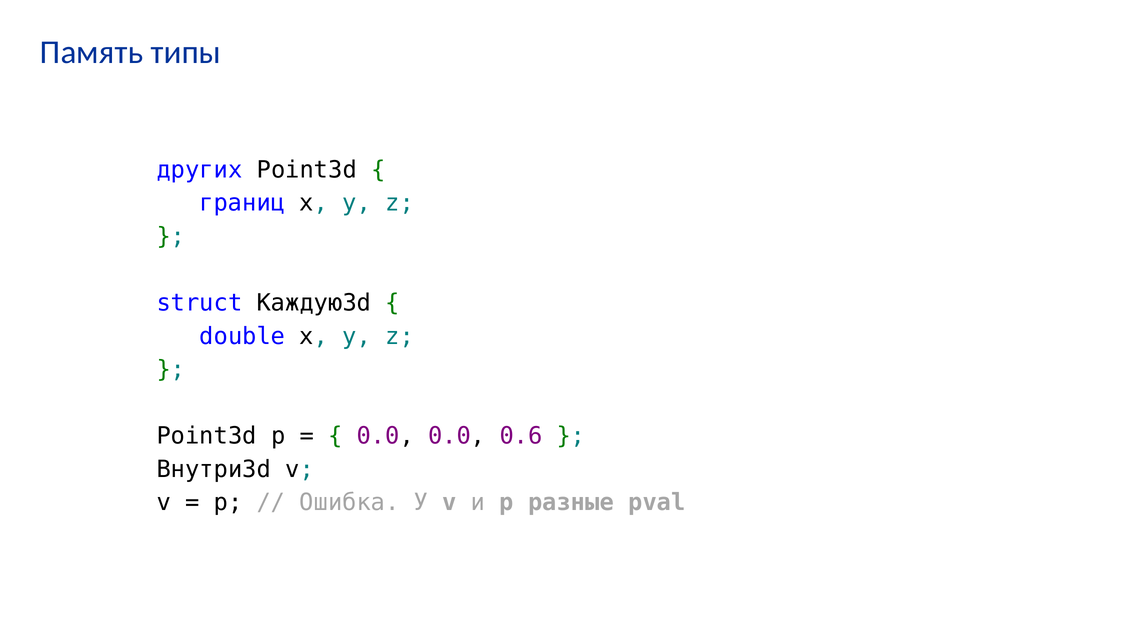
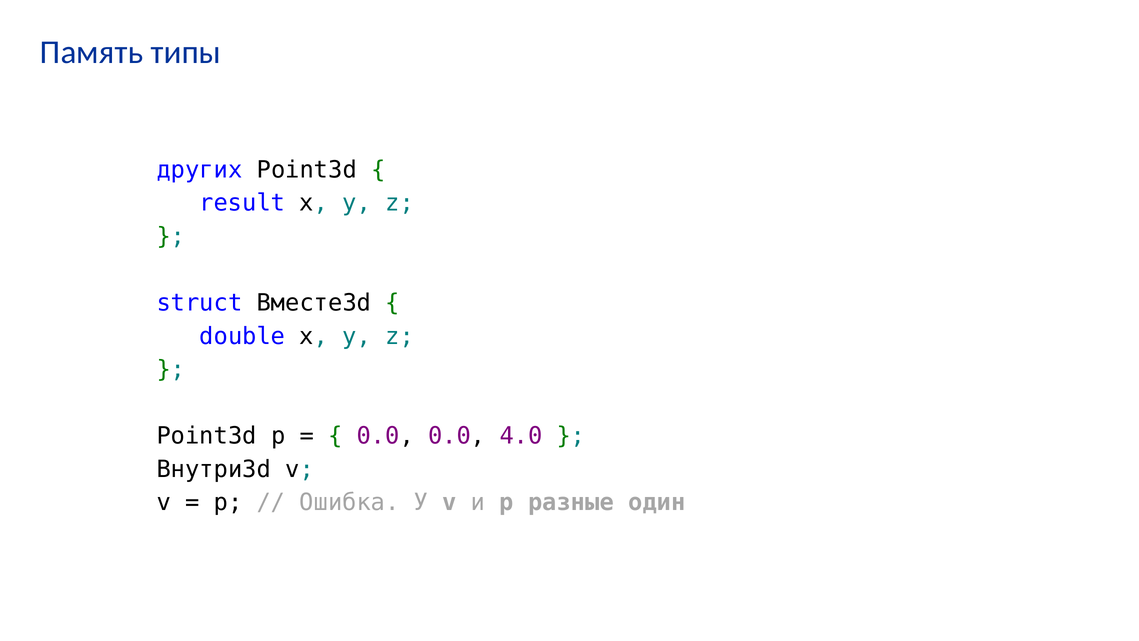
границ: границ -> result (242, 203)
Каждую3d: Каждую3d -> Вместе3d (314, 303)
0.6: 0.6 -> 4.0 (521, 436)
pval: pval -> один (657, 502)
